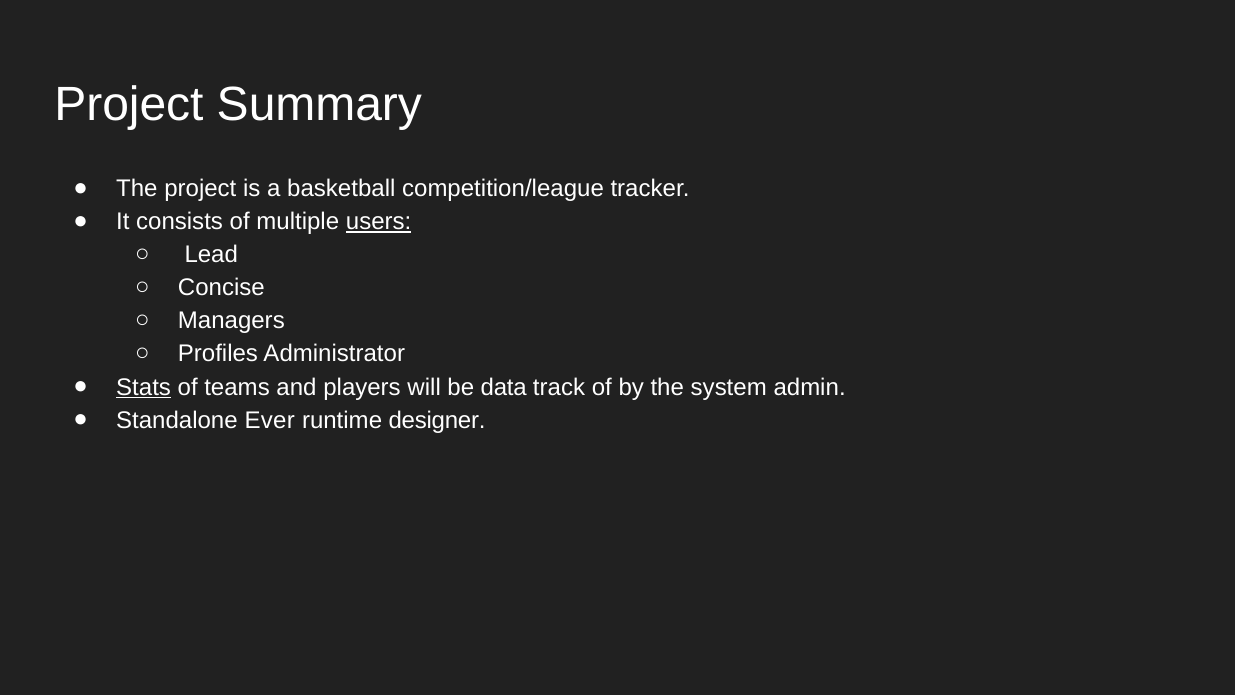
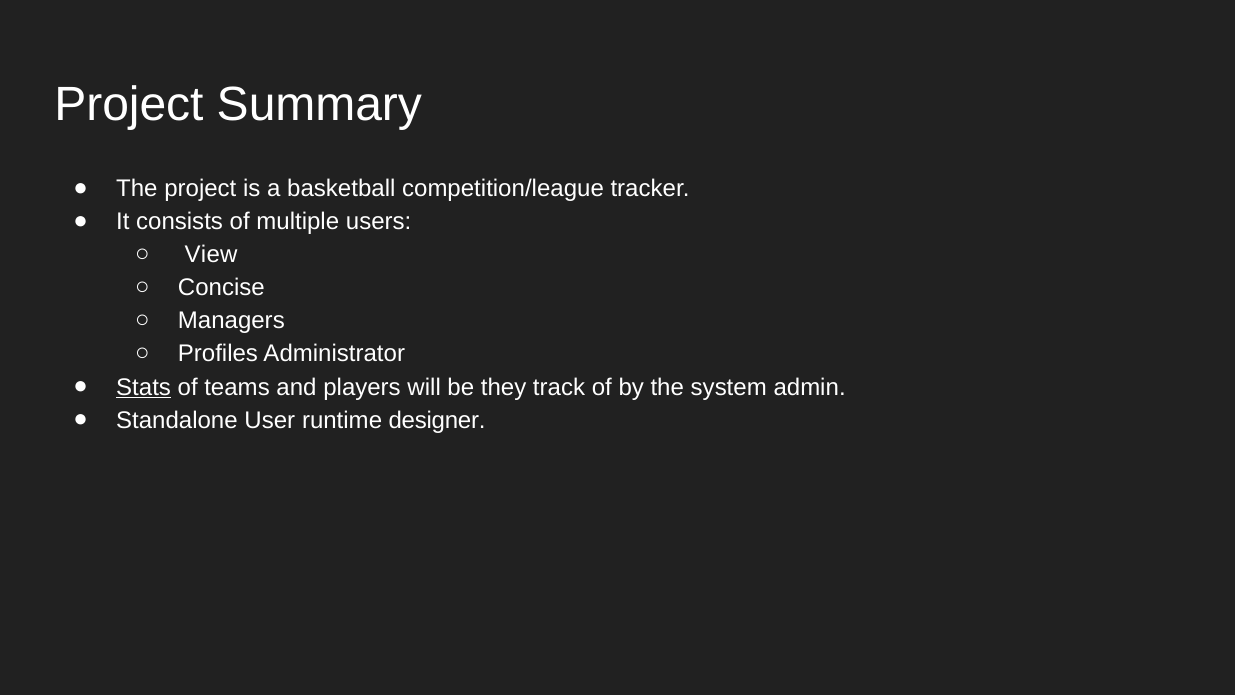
users underline: present -> none (379, 221)
Lead: Lead -> View (211, 255)
data: data -> they (504, 387)
Ever: Ever -> User (270, 420)
